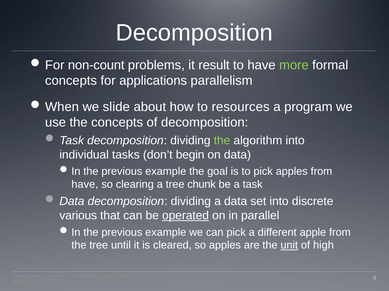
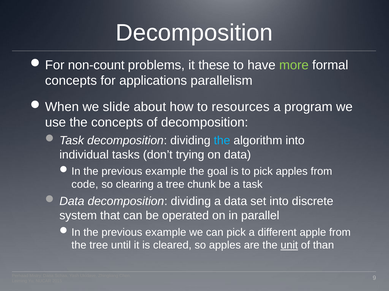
result: result -> these (214, 65)
the colour: light green -> light blue (222, 141)
begin: begin -> trying (190, 155)
have: have -> code (85, 185)
various: various -> system (78, 216)
operated underline: present -> none (185, 216)
high: high -> than (323, 246)
